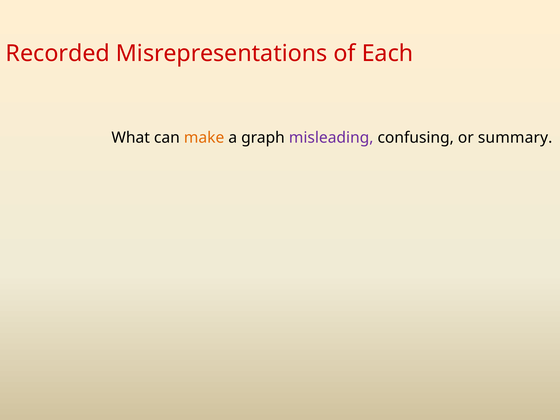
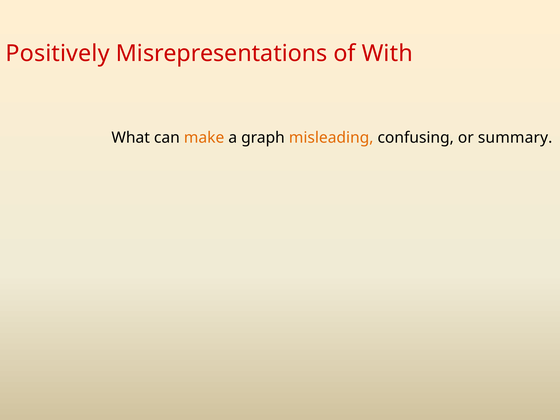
Recorded: Recorded -> Positively (58, 53)
Each: Each -> With (387, 53)
misleading colour: purple -> orange (331, 138)
